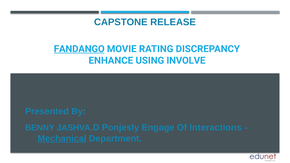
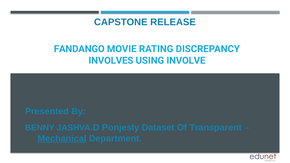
FANDANGO underline: present -> none (79, 49)
ENHANCE: ENHANCE -> INVOLVES (111, 61)
Engage: Engage -> Dataset (158, 128)
Interactions: Interactions -> Transparent (216, 128)
